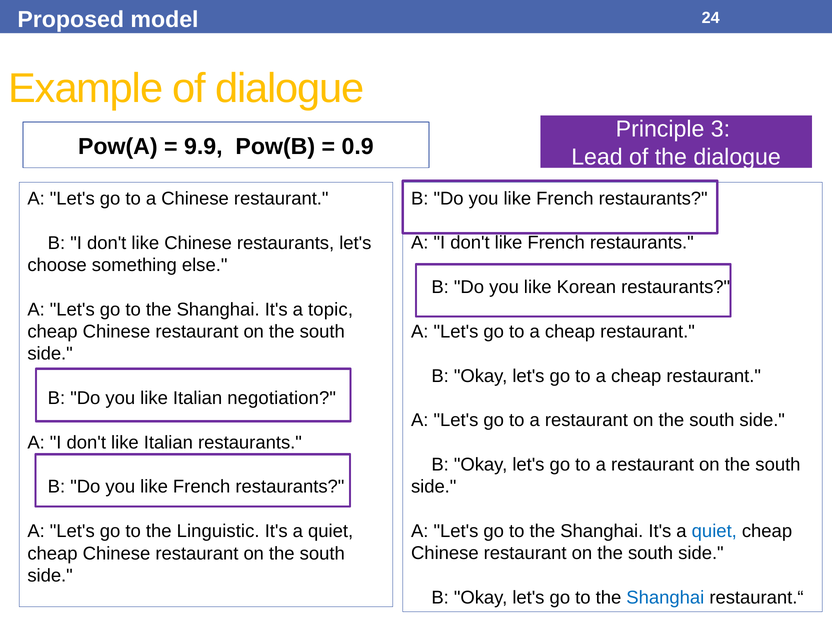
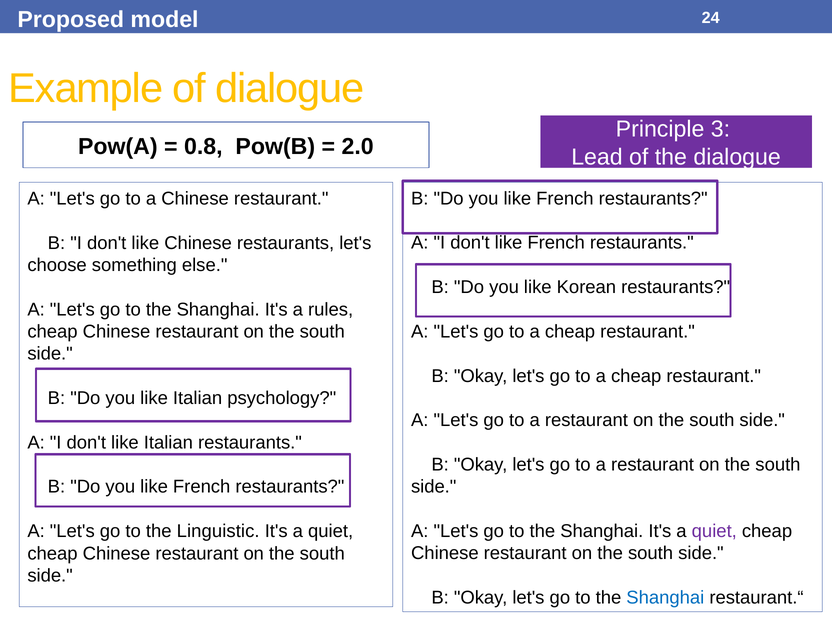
9.9: 9.9 -> 0.8 (203, 146)
0.9: 0.9 -> 2.0 (358, 146)
topic: topic -> rules (331, 309)
negotiation: negotiation -> psychology (282, 398)
quiet colour: blue -> purple (714, 531)
